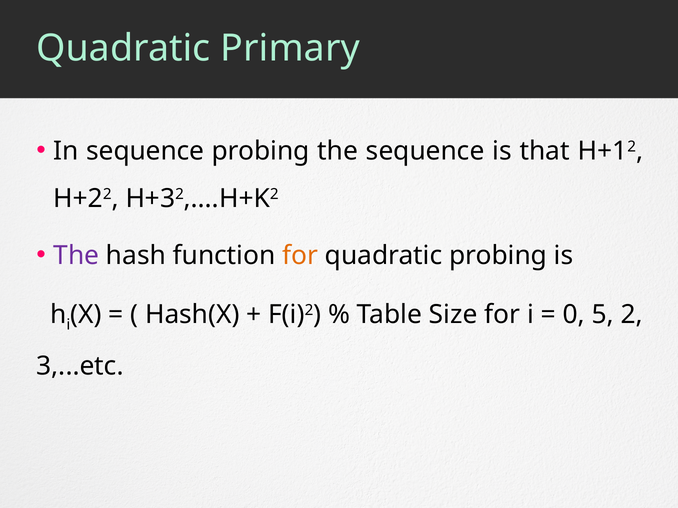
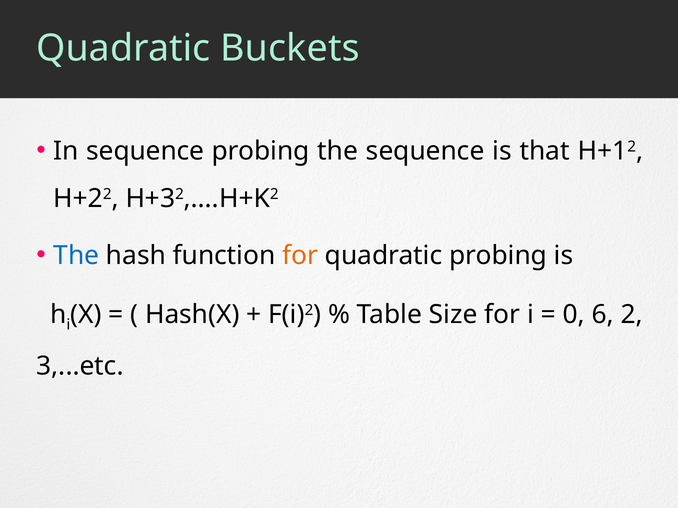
Primary: Primary -> Buckets (290, 48)
The colour: purple -> blue (76, 256)
5: 5 -> 6 (603, 315)
